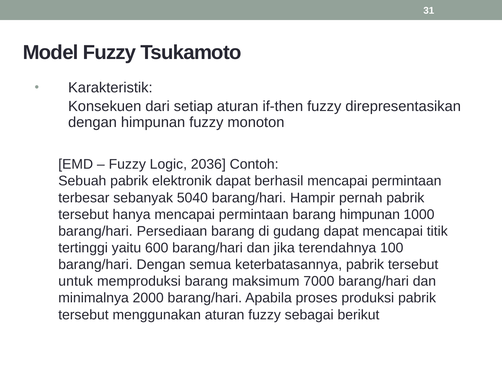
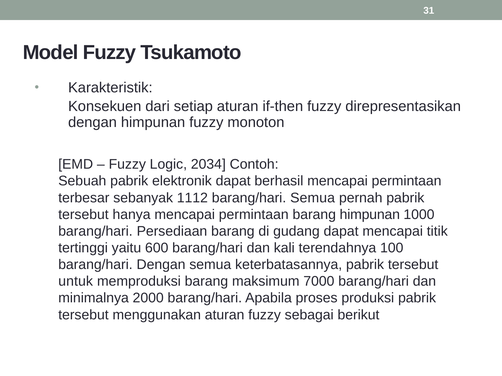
2036: 2036 -> 2034 (208, 165)
5040: 5040 -> 1112 (192, 198)
barang/hari Hampir: Hampir -> Semua (313, 198)
jika: jika -> kali (284, 248)
